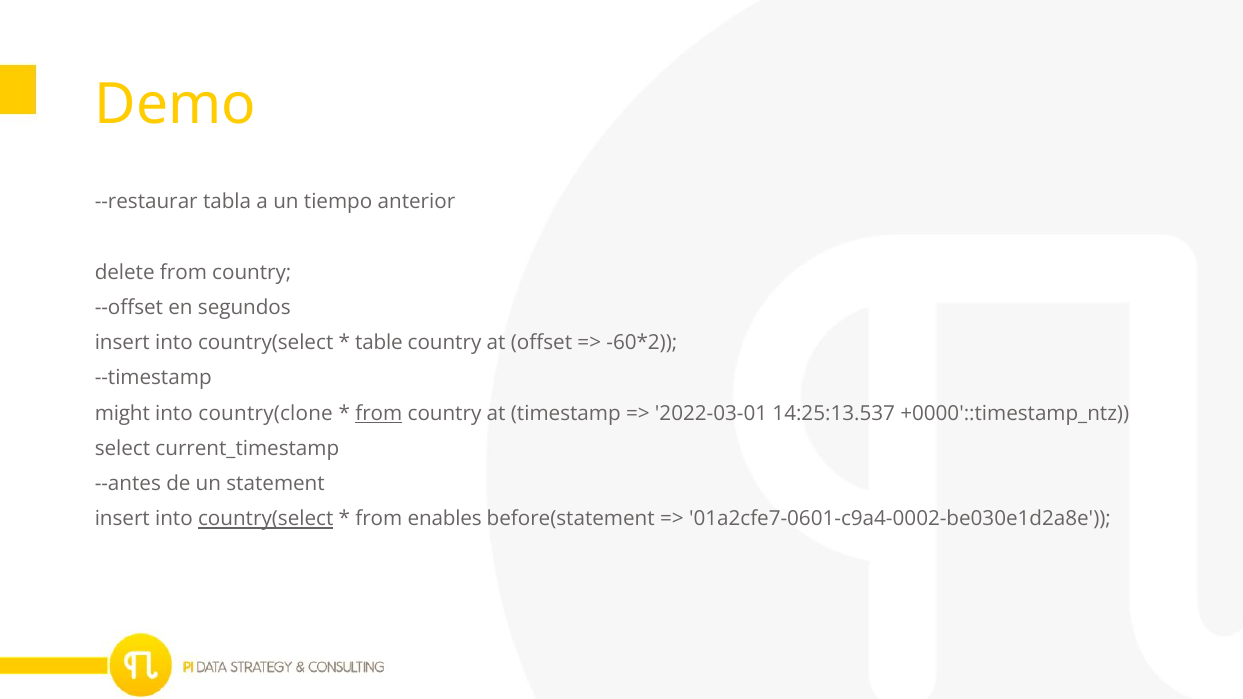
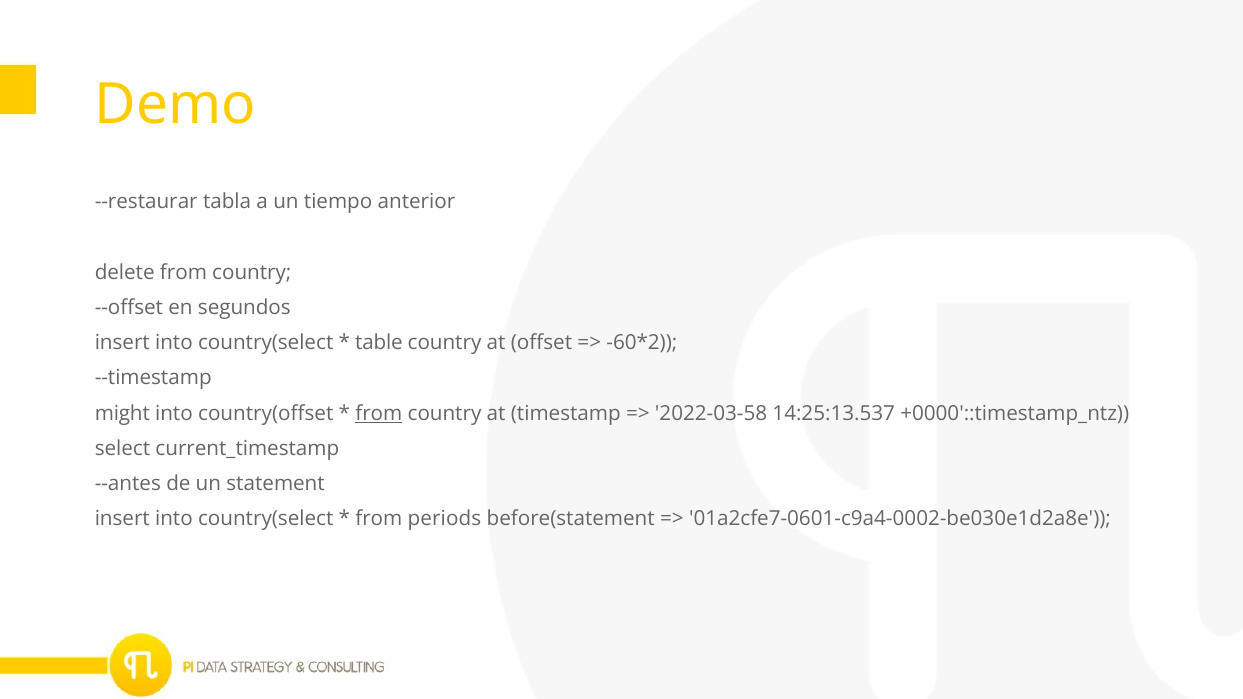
country(clone: country(clone -> country(offset (266, 413)
2022-03-01: 2022-03-01 -> 2022-03-58 (711, 413)
country(select underline: present -> none (266, 519)
enables: enables -> periods (444, 519)
